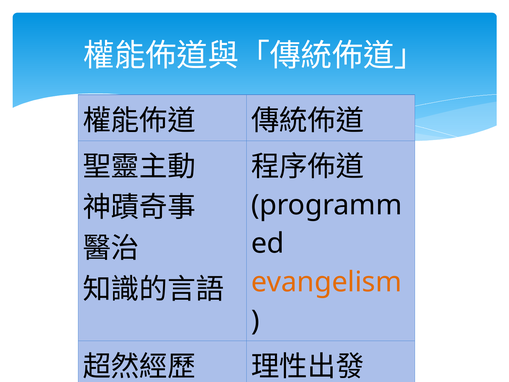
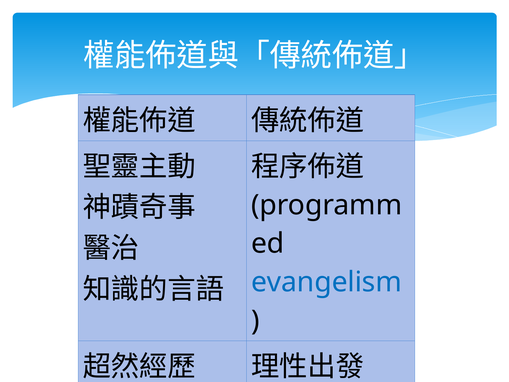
evangelism colour: orange -> blue (326, 282)
